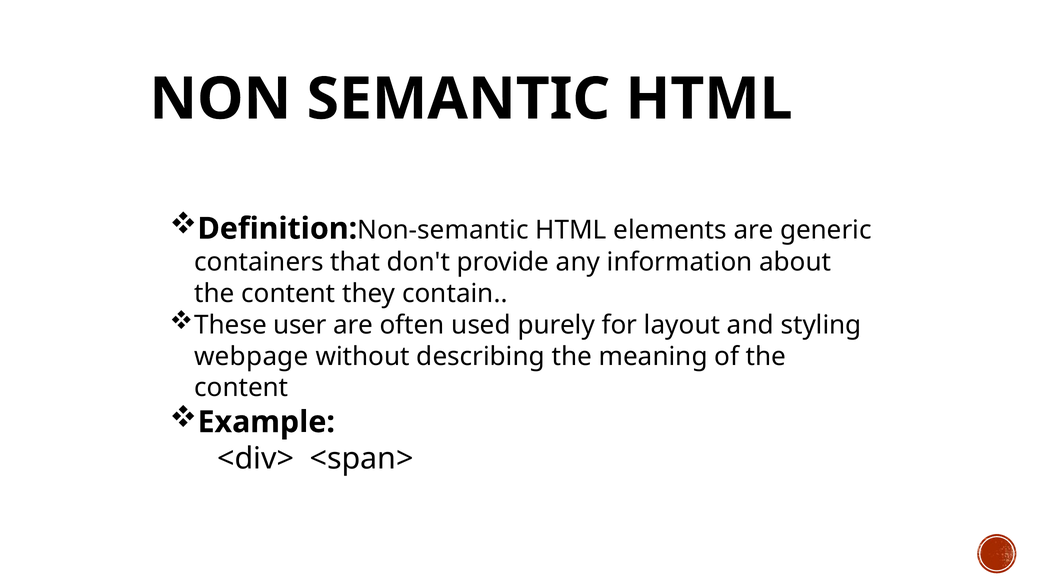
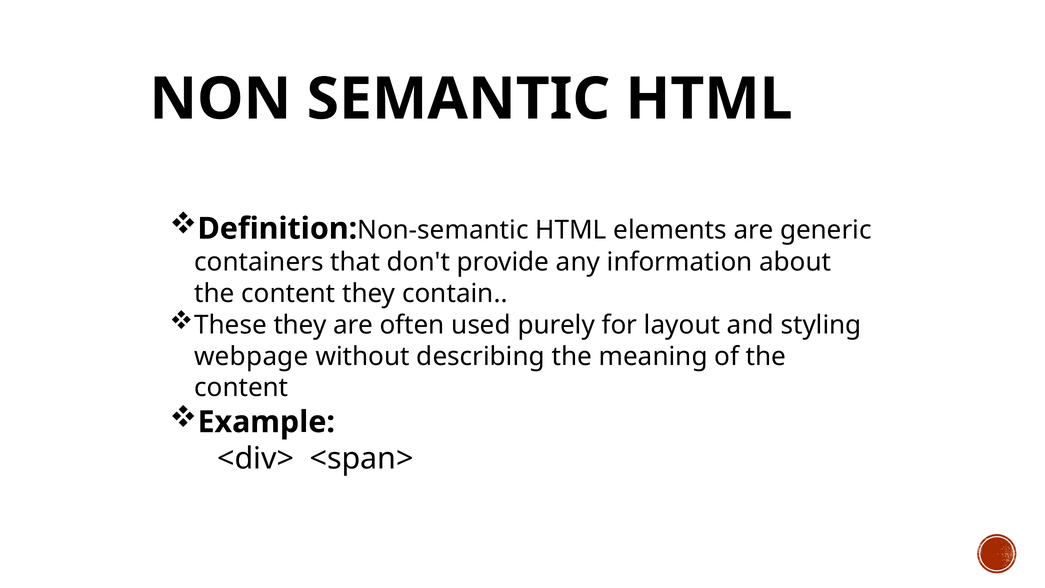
These user: user -> they (300, 325)
